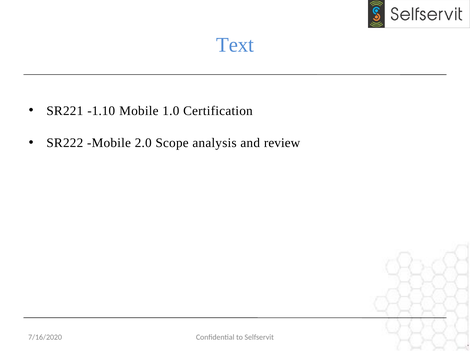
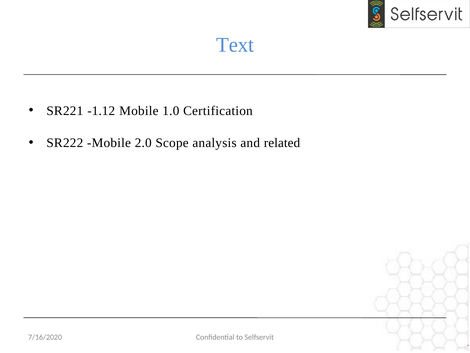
-1.10: -1.10 -> -1.12 (101, 111)
review: review -> related (282, 143)
